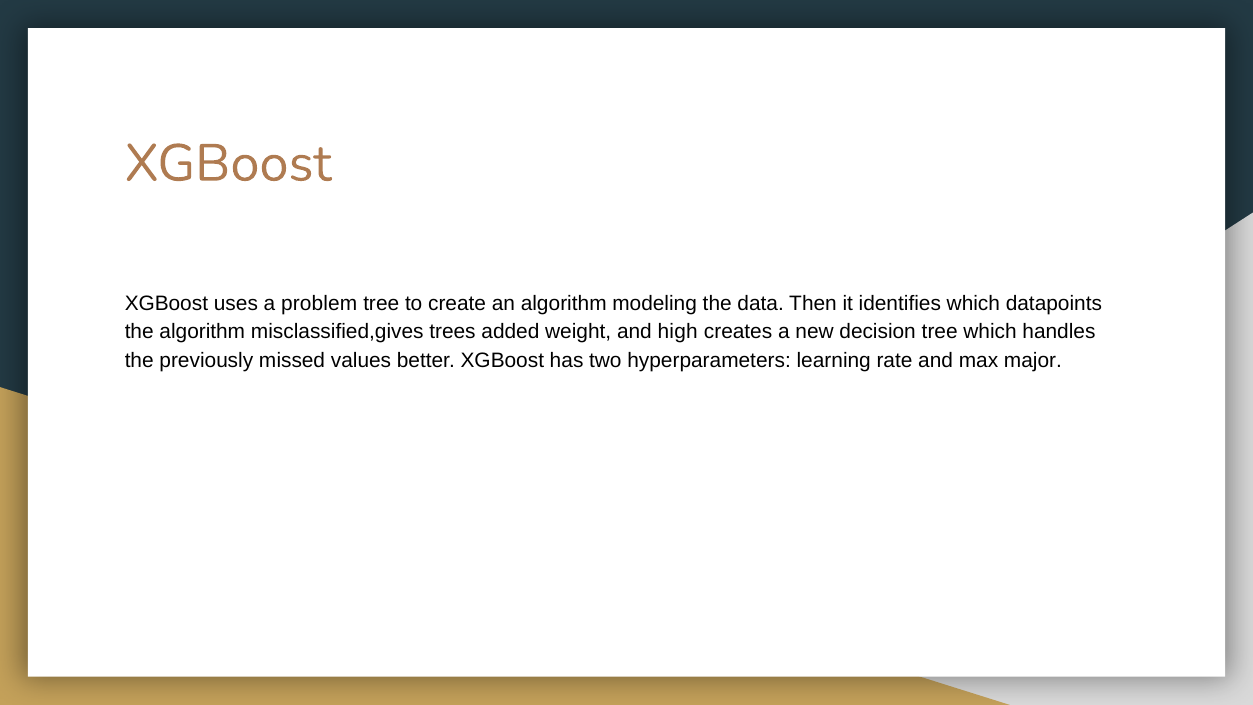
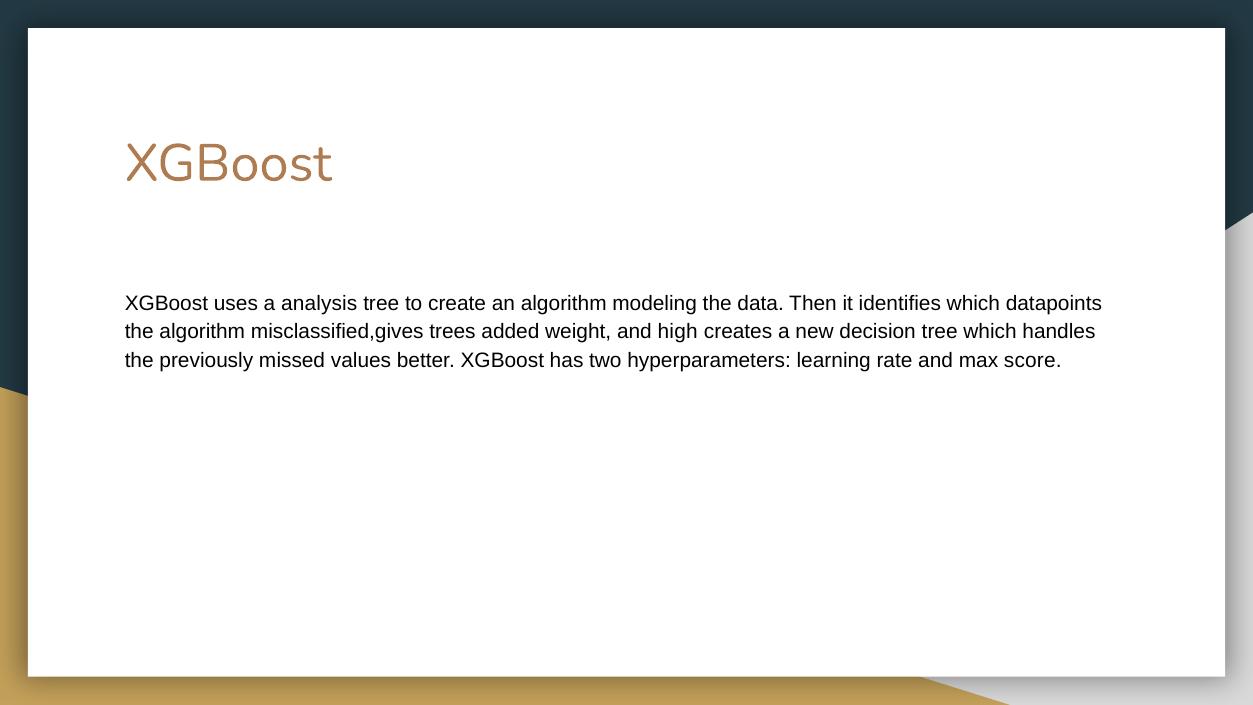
problem: problem -> analysis (319, 303)
major: major -> score (1033, 361)
